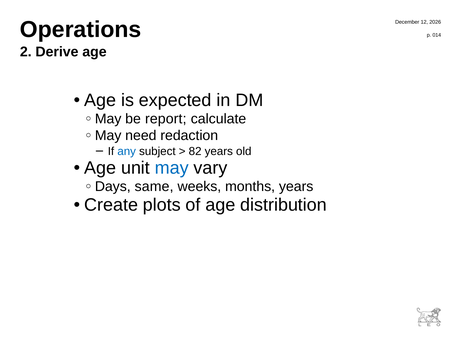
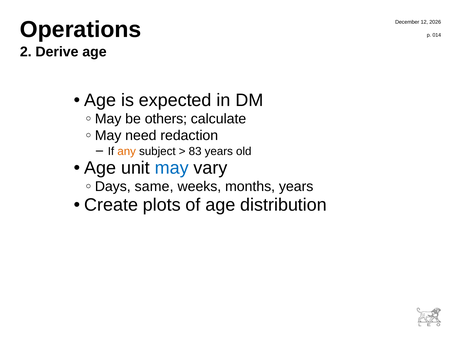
report: report -> others (166, 119)
any colour: blue -> orange (127, 151)
82: 82 -> 83 (195, 151)
